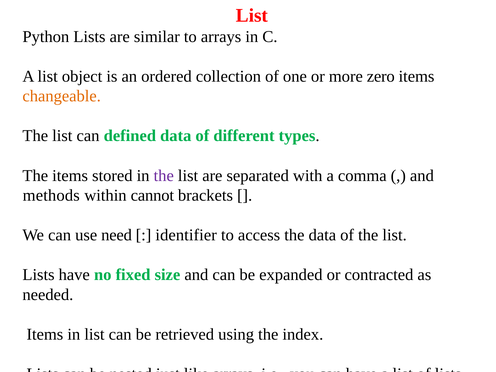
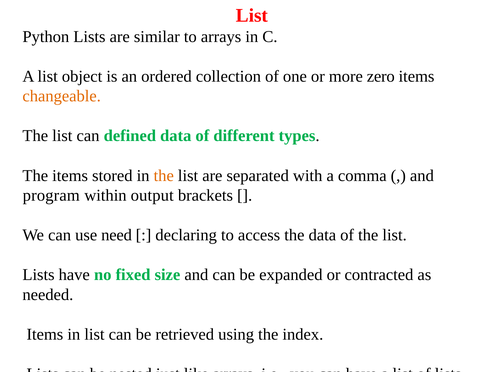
the colour: purple -> orange (164, 176)
methods: methods -> program (51, 195)
cannot: cannot -> output (152, 195)
identifier: identifier -> declaring (186, 235)
